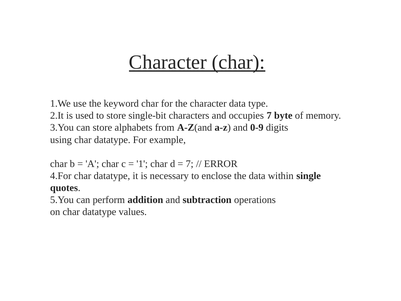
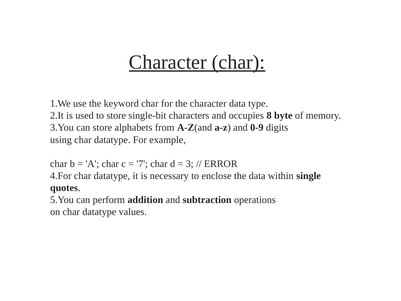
occupies 7: 7 -> 8 (269, 116)
1: 1 -> 7 (142, 164)
7: 7 -> 3 (190, 164)
